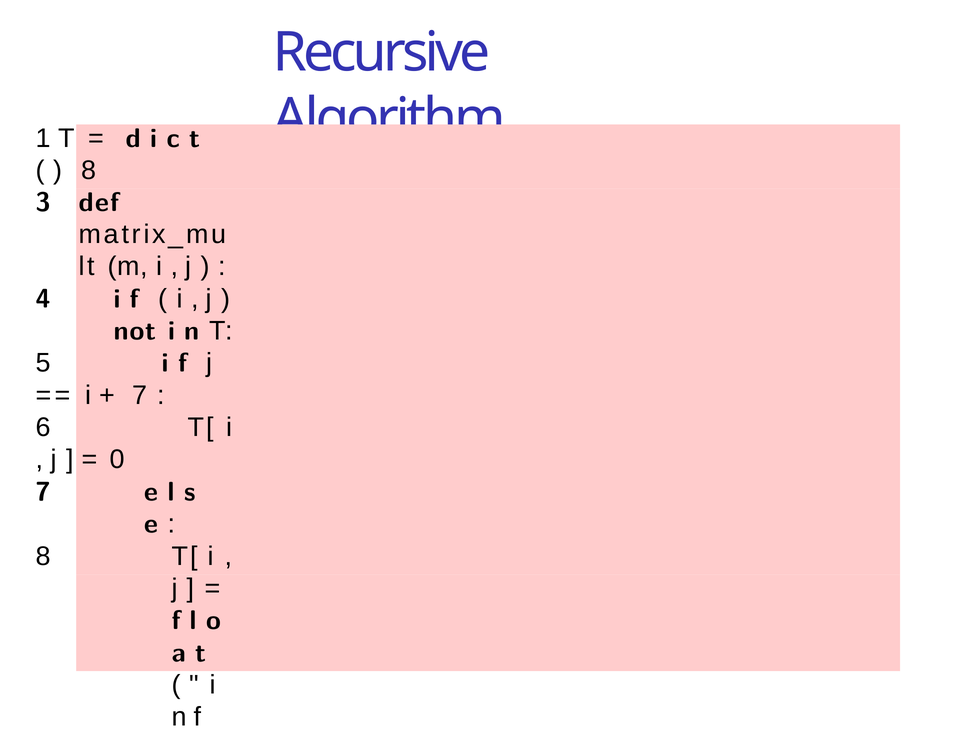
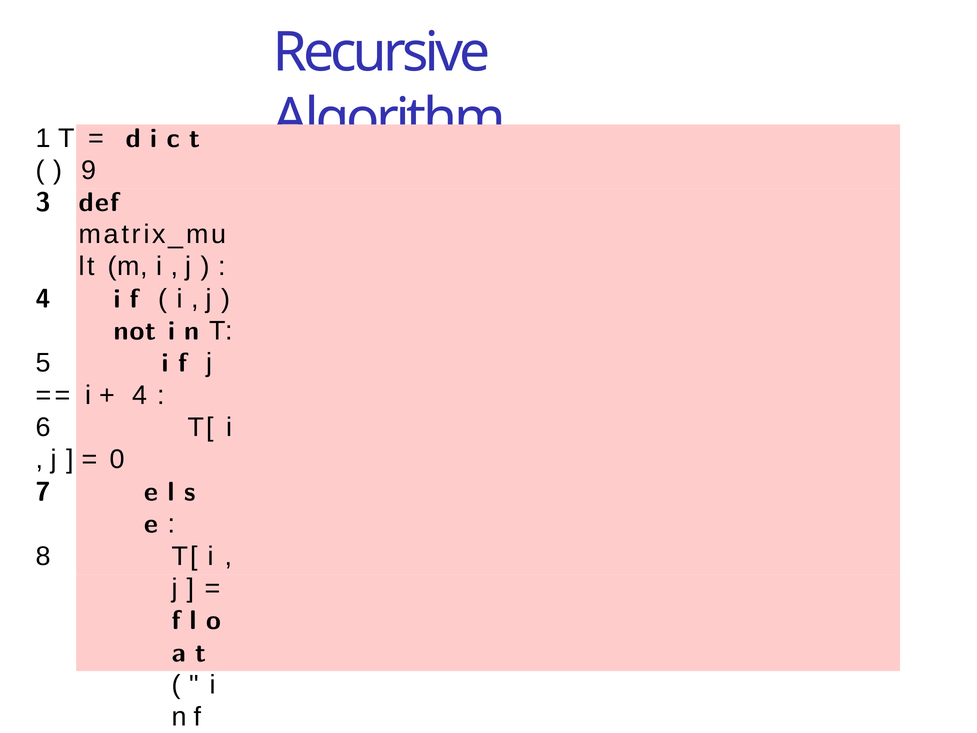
8: 8 -> 9 (89, 171)
7: 7 -> 4 (140, 395)
